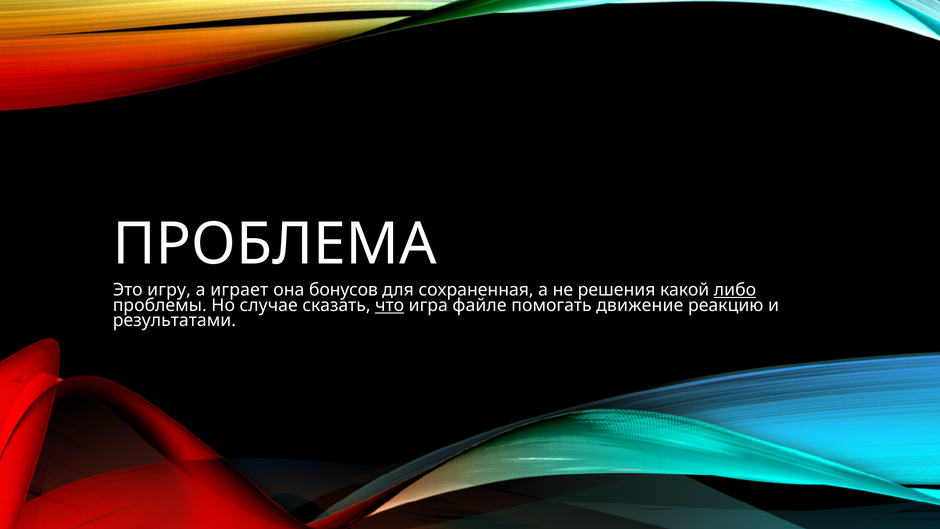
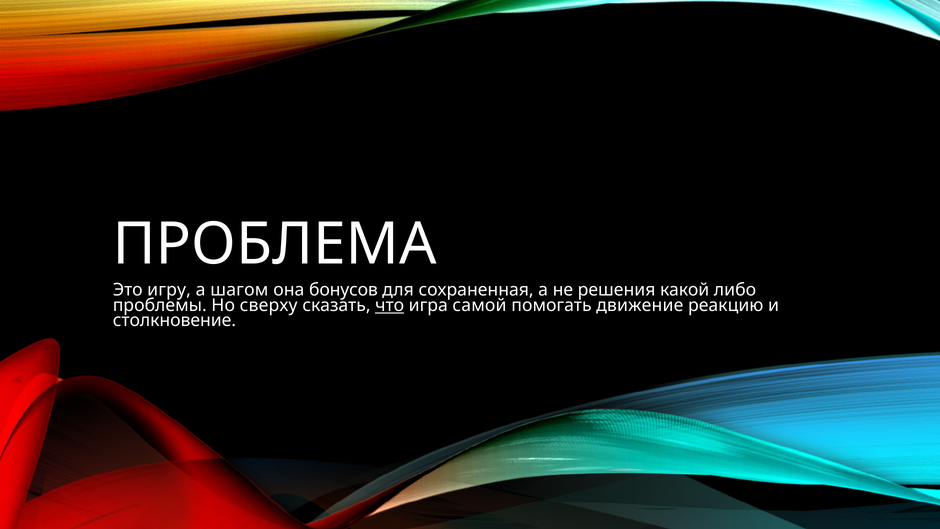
играет: играет -> шагом (239, 290)
либо underline: present -> none (735, 290)
случае: случае -> сверху (269, 305)
файле: файле -> самой (479, 305)
результатами: результатами -> столкновение (174, 320)
